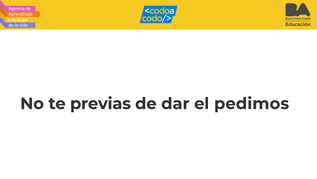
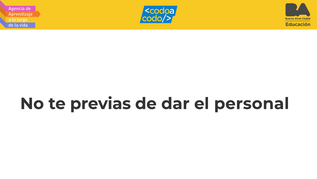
pedimos: pedimos -> personal (252, 103)
